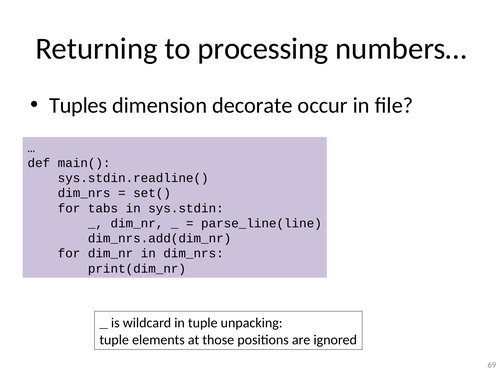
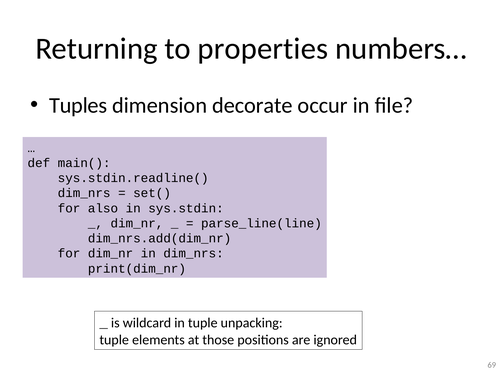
processing: processing -> properties (263, 49)
tabs: tabs -> also (103, 208)
